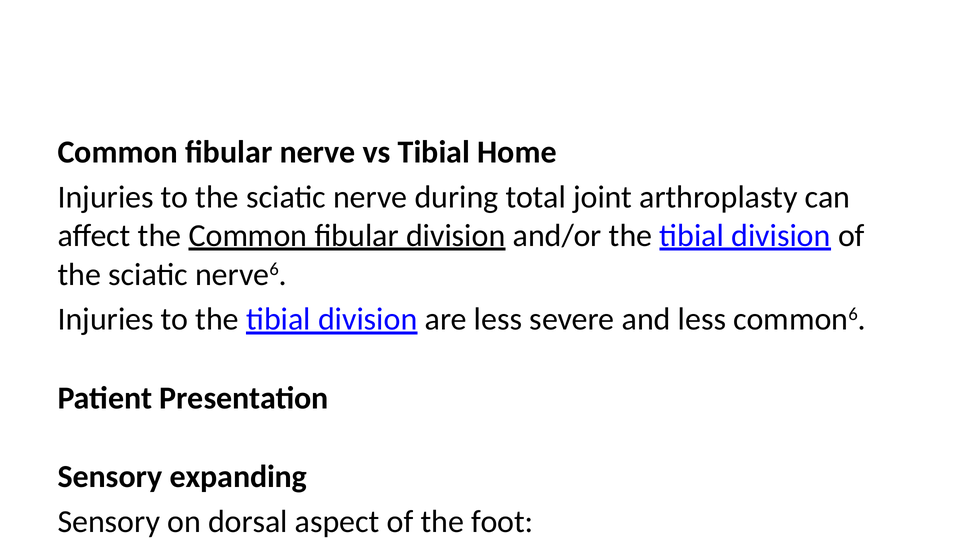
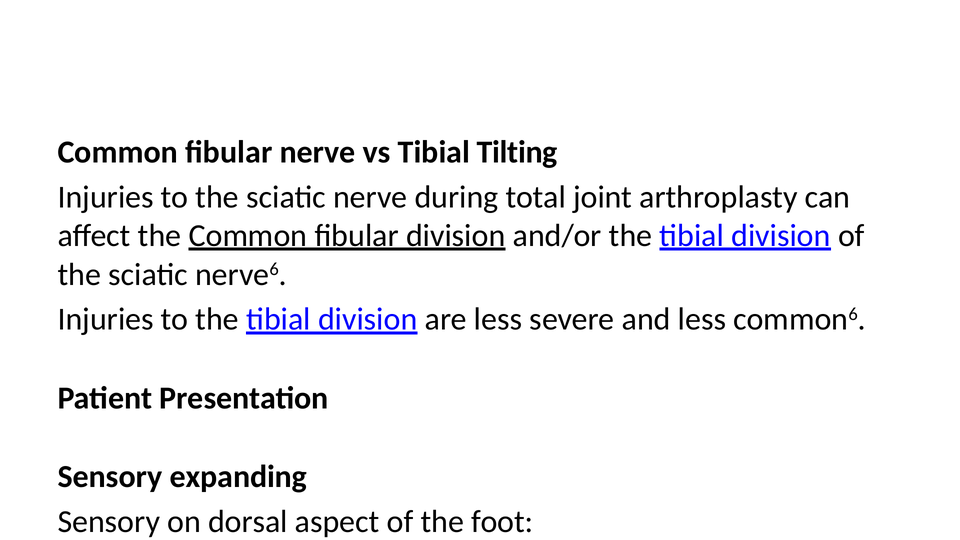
Home: Home -> Tilting (517, 152)
